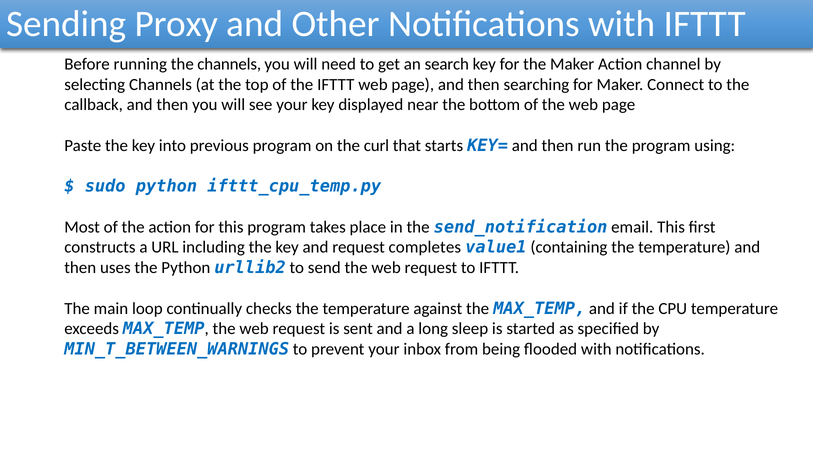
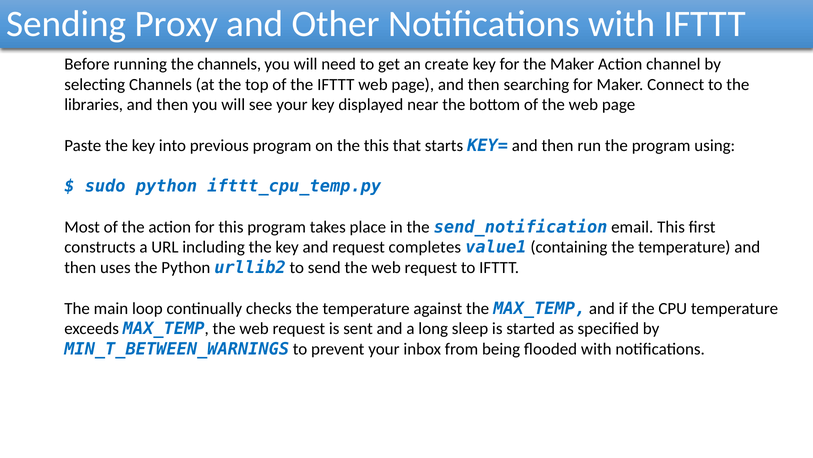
search: search -> create (447, 64)
callback: callback -> libraries (94, 105)
the curl: curl -> this (376, 145)
